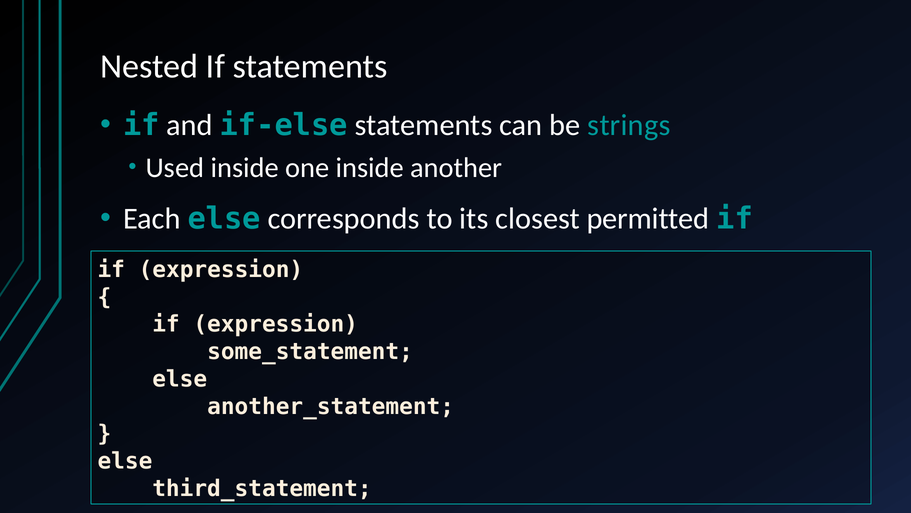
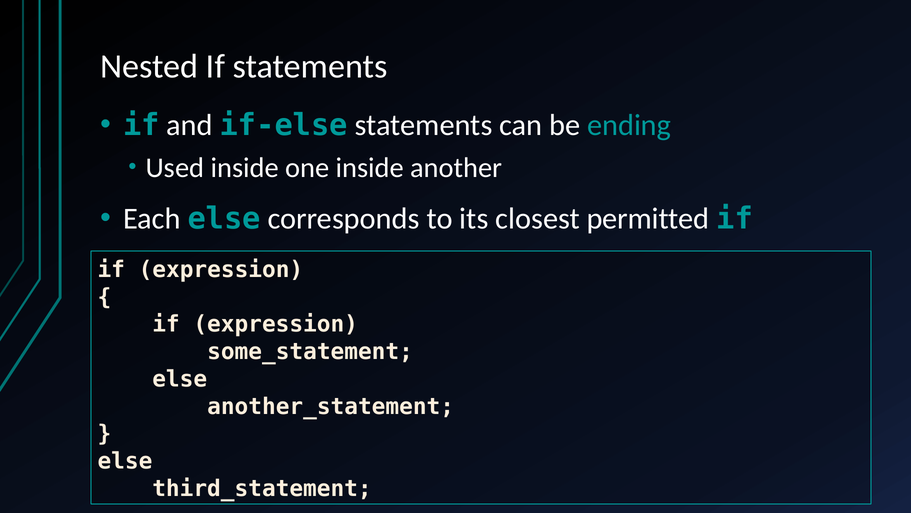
strings: strings -> ending (629, 125)
